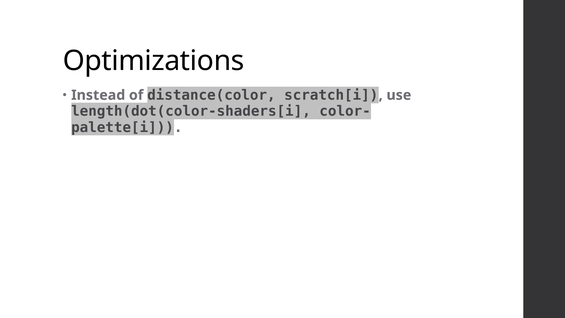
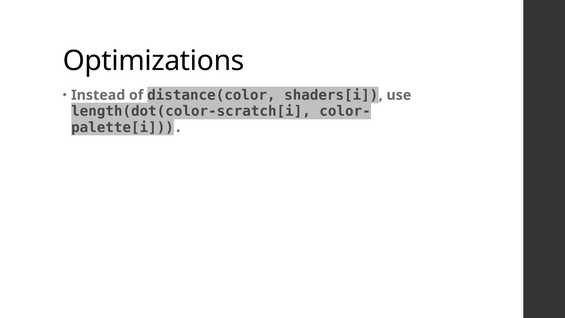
scratch[i: scratch[i -> shaders[i (331, 95)
length(dot(color-shaders[i: length(dot(color-shaders[i -> length(dot(color-scratch[i (191, 111)
